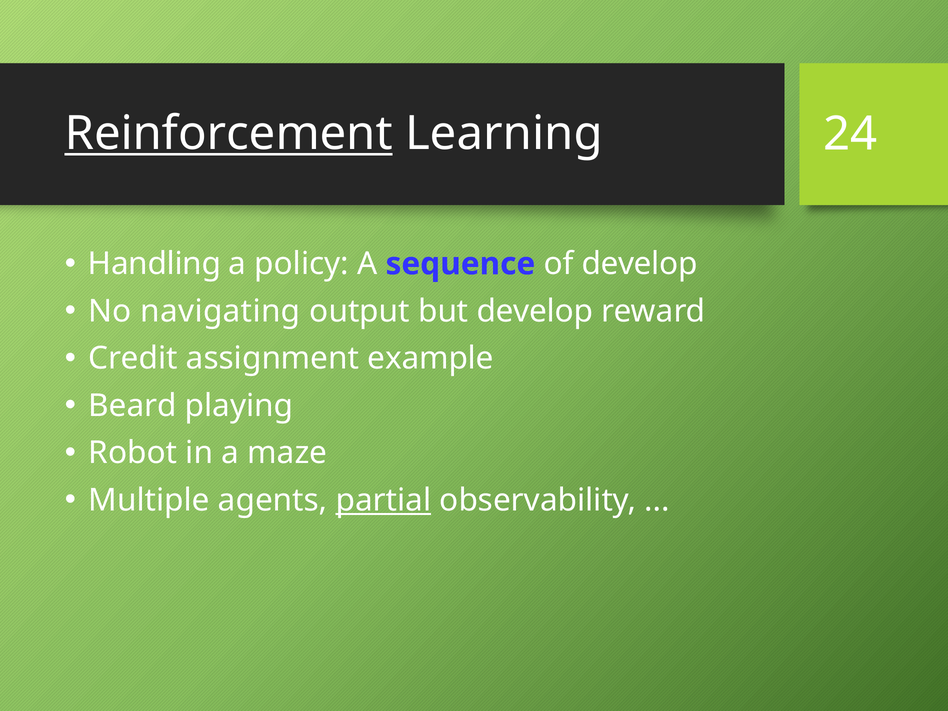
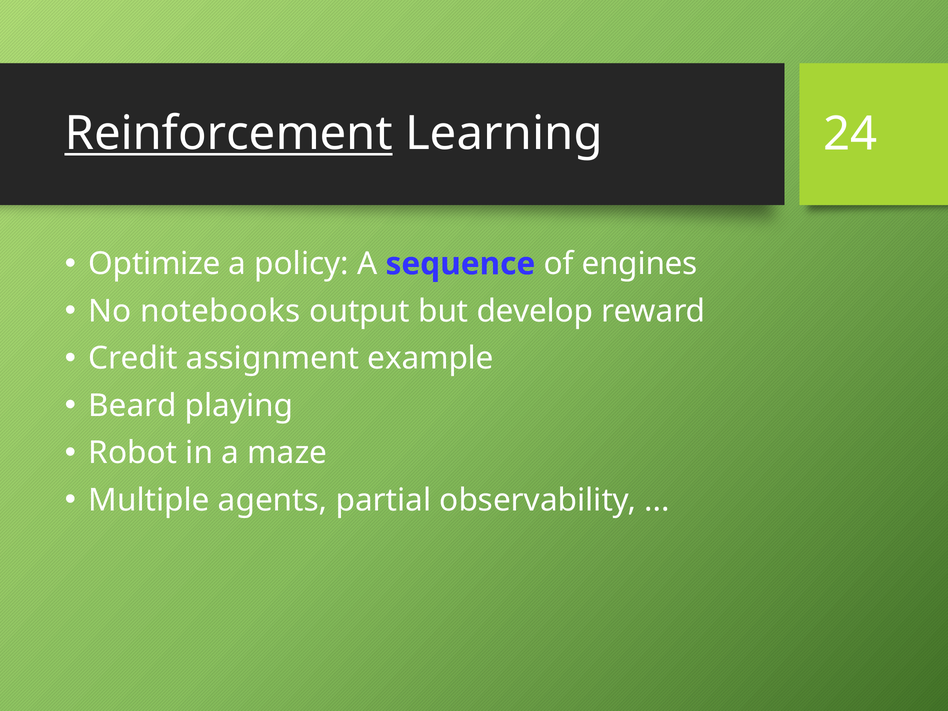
Handling: Handling -> Optimize (155, 264)
of develop: develop -> engines (640, 264)
navigating: navigating -> notebooks (220, 311)
partial underline: present -> none (383, 500)
